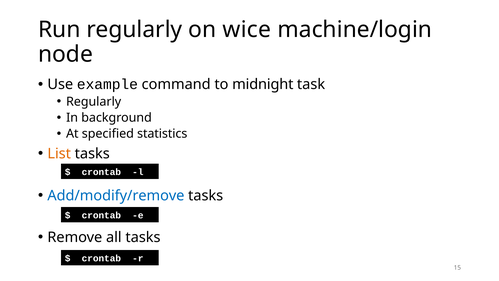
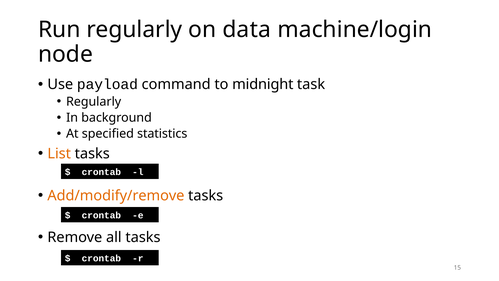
wice: wice -> data (247, 30)
example: example -> payload (107, 84)
Add/modify/remove colour: blue -> orange (116, 195)
